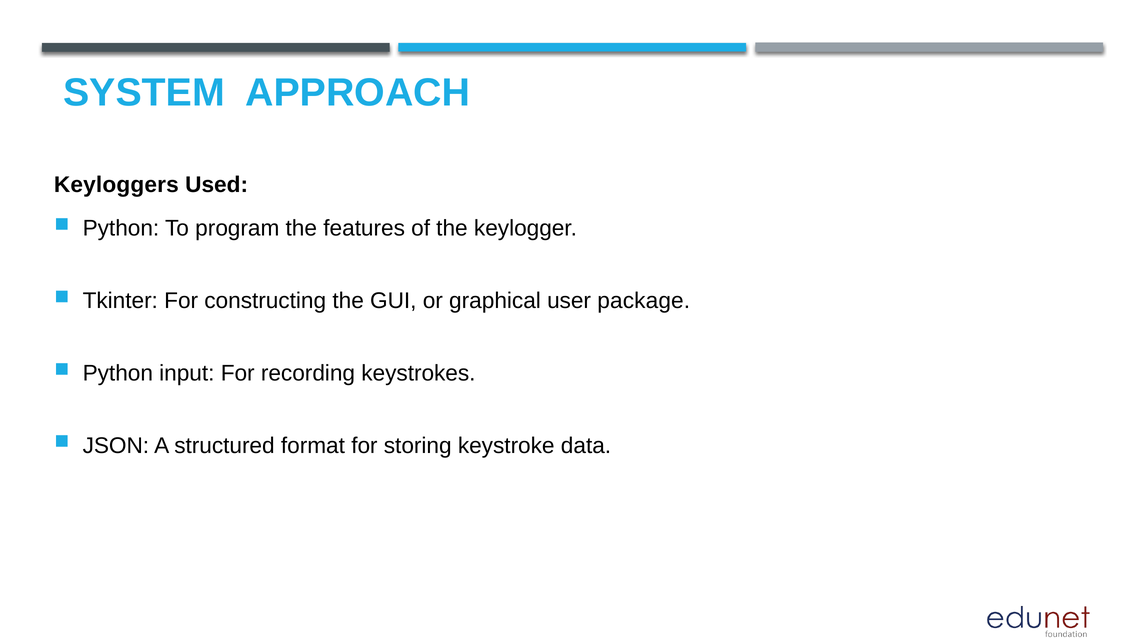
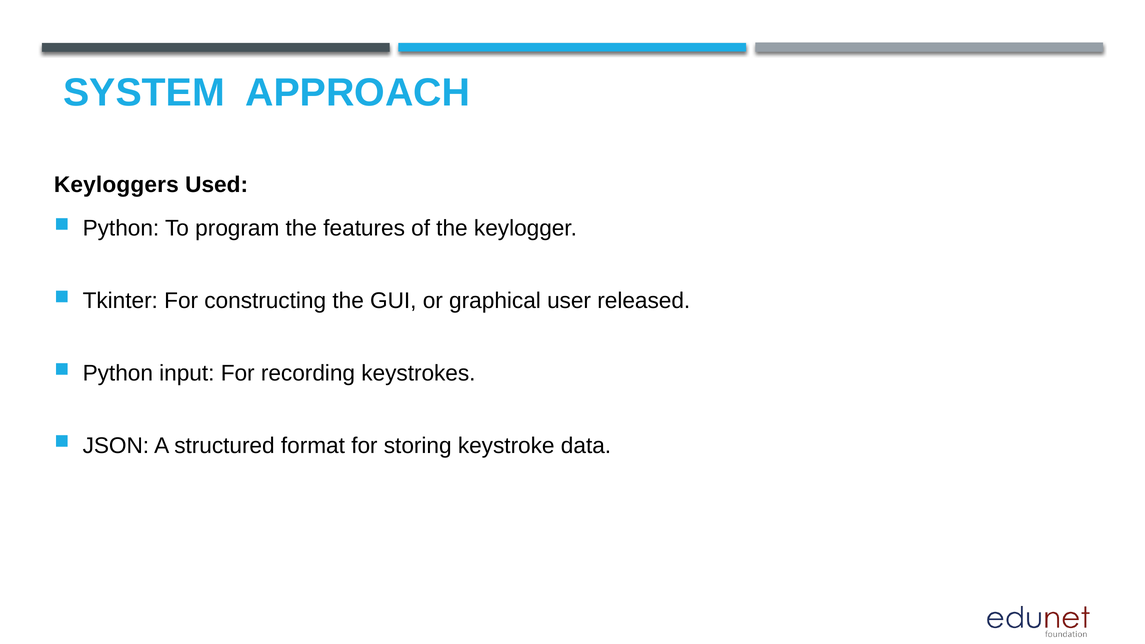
package: package -> released (644, 301)
